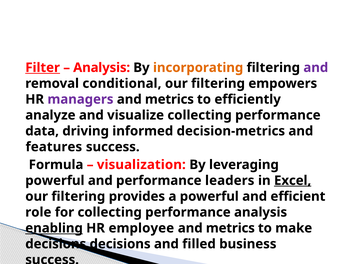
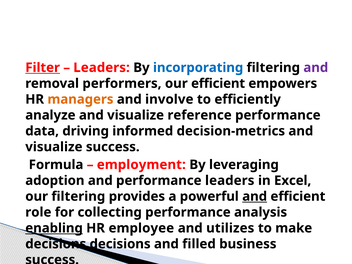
Analysis: Analysis -> Leaders (102, 68)
incorporating colour: orange -> blue (198, 68)
conditional: conditional -> performers (122, 83)
filtering: filtering -> efficient (218, 83)
managers colour: purple -> orange (80, 99)
metrics: metrics -> involve (169, 99)
visualize collecting: collecting -> reference (200, 115)
features: features -> visualize (54, 147)
visualization: visualization -> employment (141, 165)
powerful: powerful -> adoption (55, 181)
Excel underline: present -> none (293, 181)
and underline: none -> present (255, 196)
metrics: metrics -> utilizes (230, 228)
